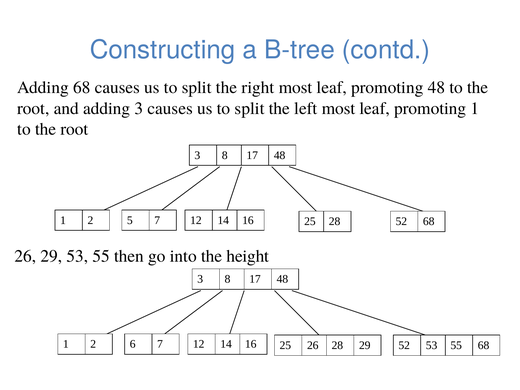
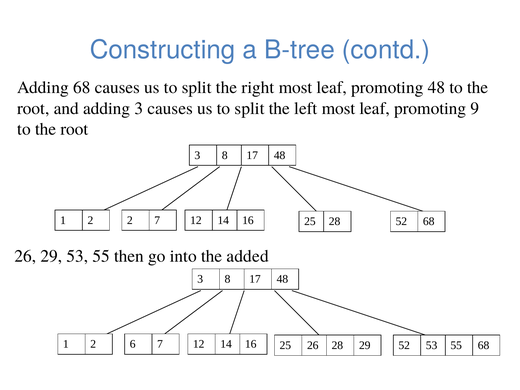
promoting 1: 1 -> 9 (475, 108)
2 5: 5 -> 2 (130, 220)
height: height -> added (248, 256)
